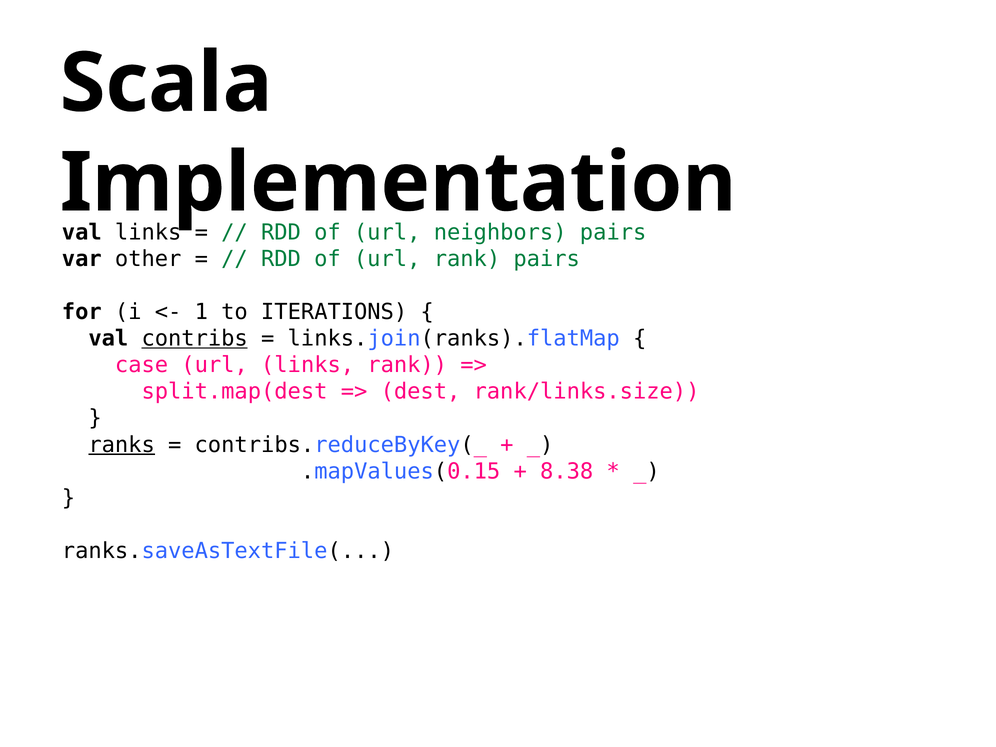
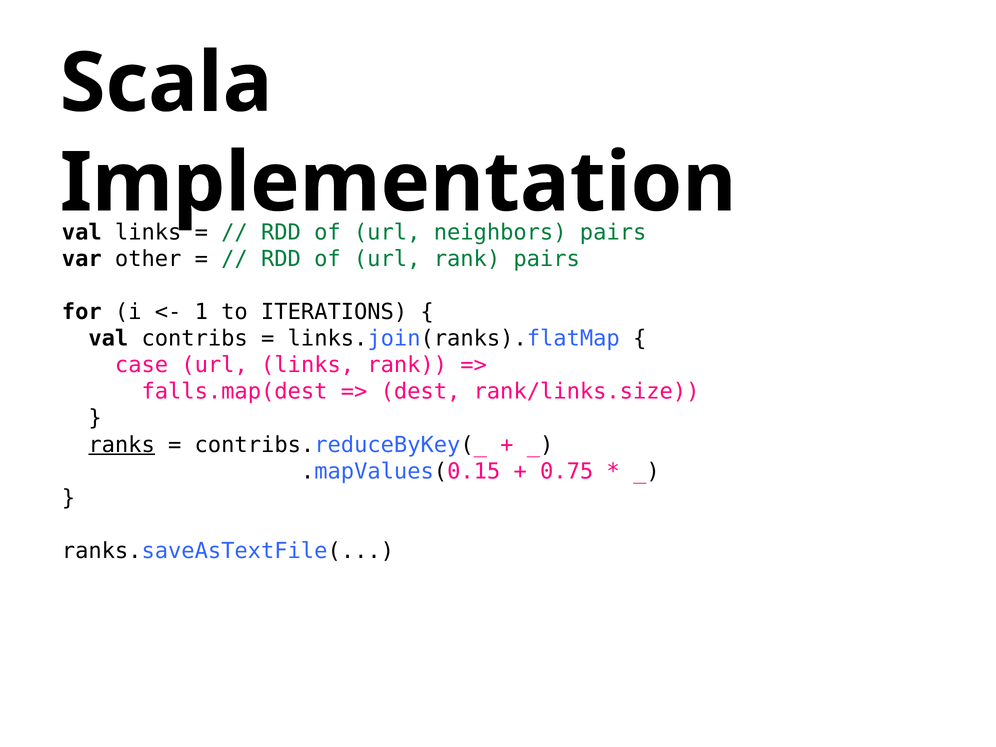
contribs underline: present -> none (195, 339)
split.map(dest: split.map(dest -> falls.map(dest (234, 392)
8.38: 8.38 -> 0.75 (567, 471)
